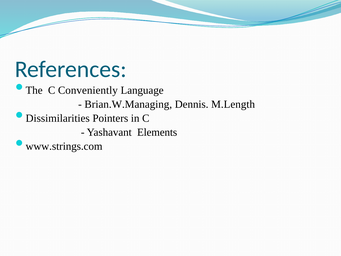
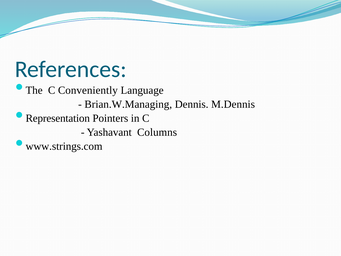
M.Length: M.Length -> M.Dennis (233, 104)
Dissimilarities: Dissimilarities -> Representation (58, 118)
Elements: Elements -> Columns (157, 132)
